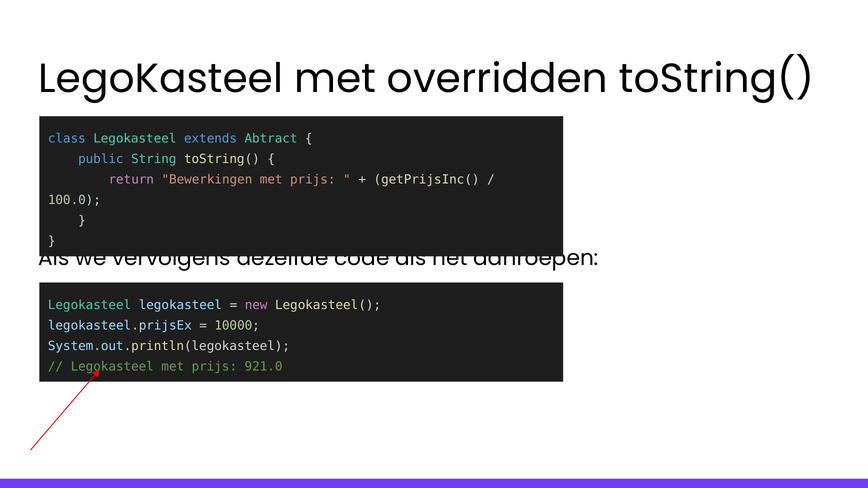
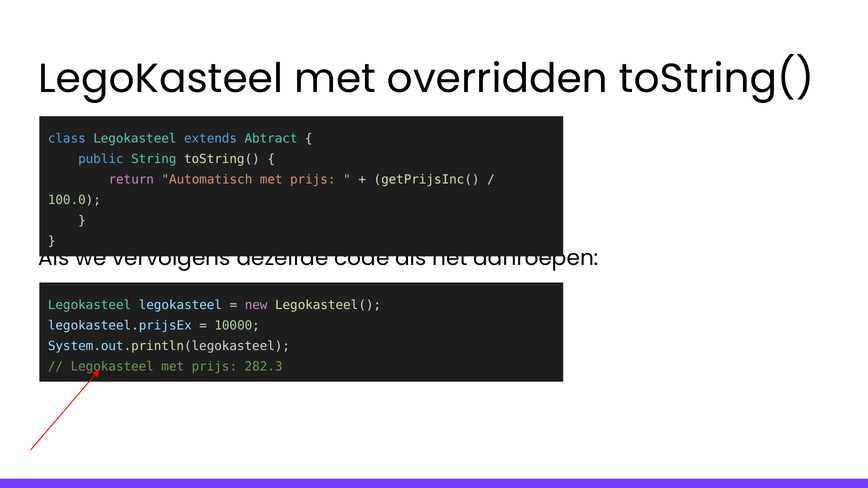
Bewerkingen: Bewerkingen -> Automatisch (207, 180)
921.0: 921.0 -> 282.3 (264, 367)
